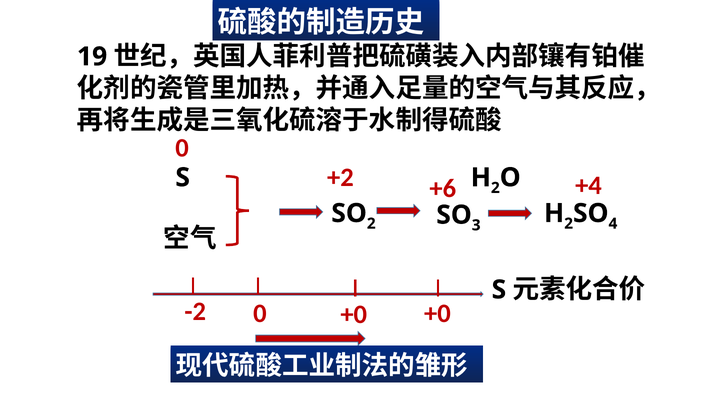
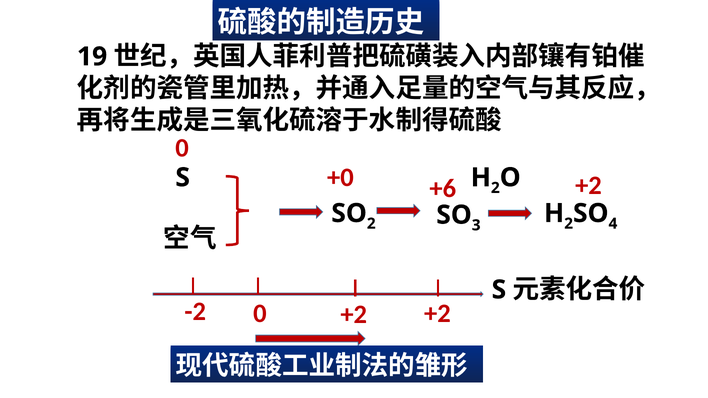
+2: +2 -> +0 (340, 178)
+6 +4: +4 -> +2 (588, 185)
-2 +0: +0 -> +2 (437, 314)
+0: +0 -> +2 (354, 315)
